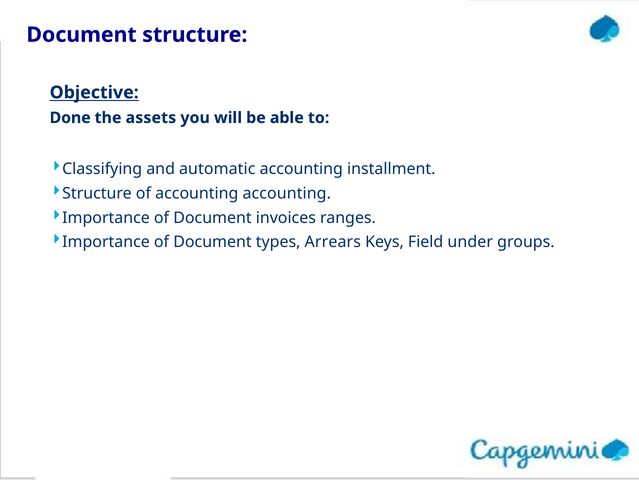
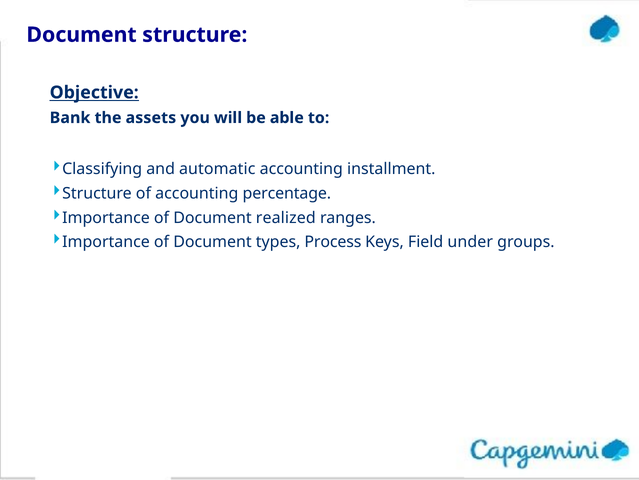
Done: Done -> Bank (70, 118)
accounting accounting: accounting -> percentage (287, 193)
invoices: invoices -> realized (286, 217)
Arrears: Arrears -> Process (333, 242)
